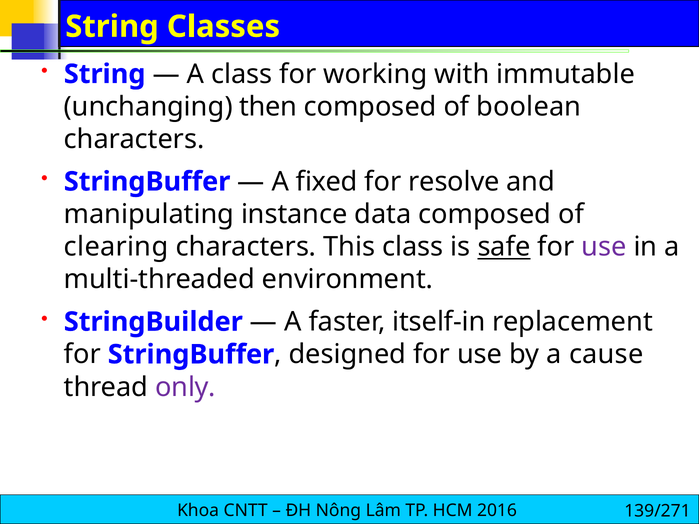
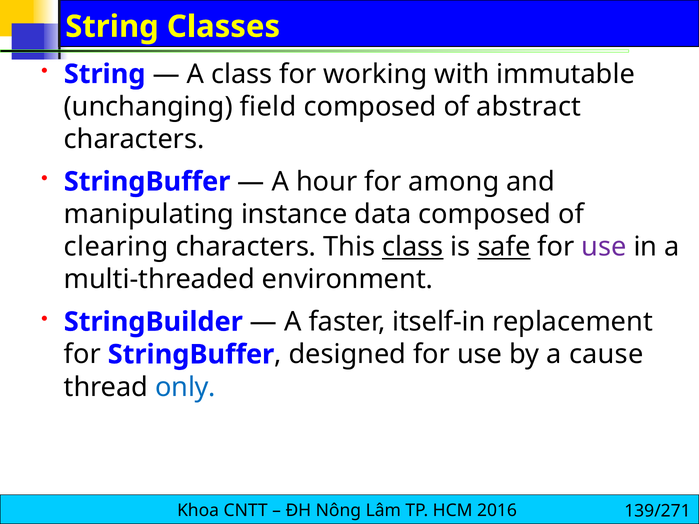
then: then -> field (268, 107)
boolean: boolean -> abstract (529, 107)
fixed: fixed -> hour (327, 182)
resolve: resolve -> among (454, 182)
class underline: none -> present (413, 247)
only colour: purple -> blue (185, 387)
